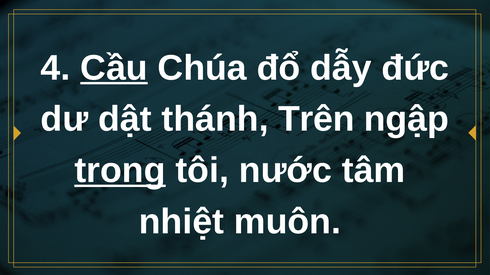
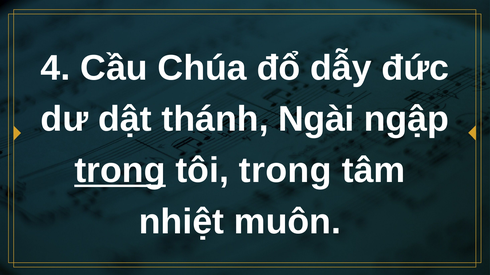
Cầu underline: present -> none (114, 68)
Trên: Trên -> Ngài (316, 119)
tôi nước: nước -> trong (285, 171)
